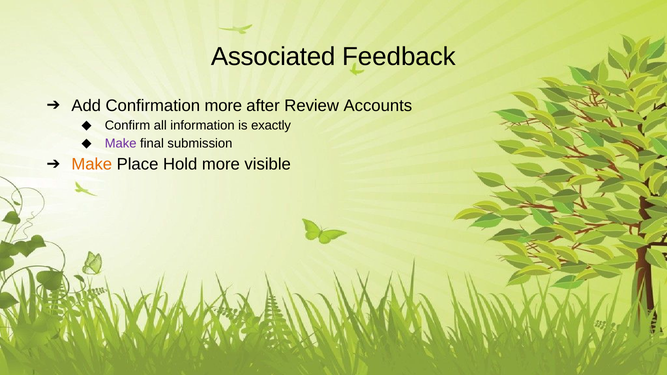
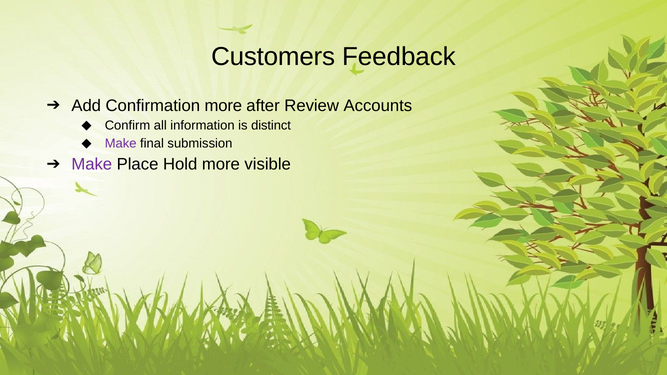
Associated: Associated -> Customers (273, 57)
exactly: exactly -> distinct (271, 126)
Make colour: orange -> purple (92, 165)
